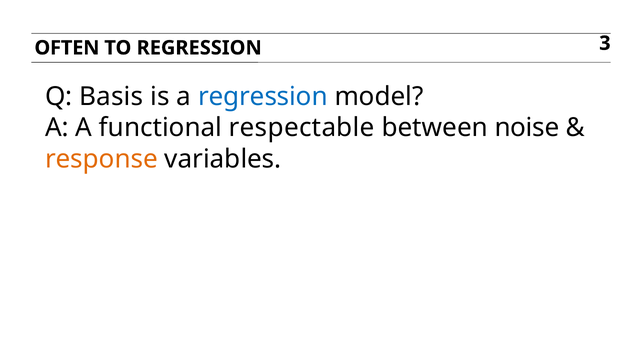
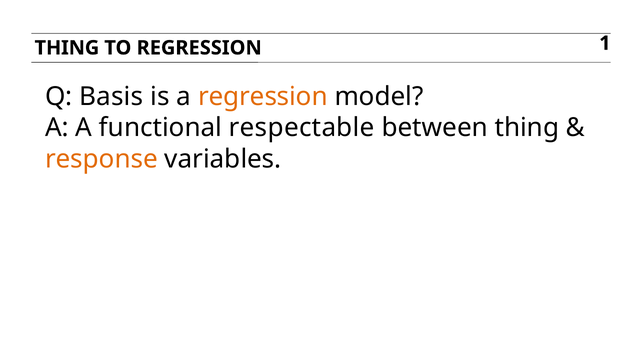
OFTEN: OFTEN -> THING (67, 48)
3: 3 -> 1 (605, 43)
regression colour: blue -> orange (263, 96)
between noise: noise -> thing (527, 128)
